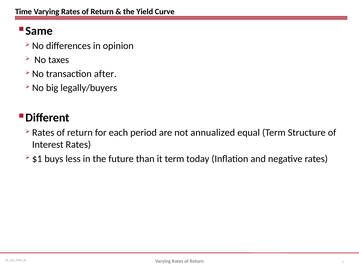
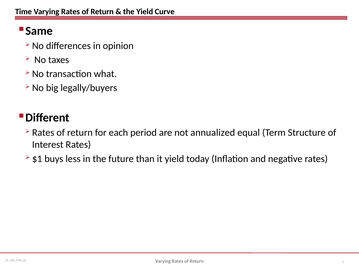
after: after -> what (105, 74)
it term: term -> yield (174, 158)
